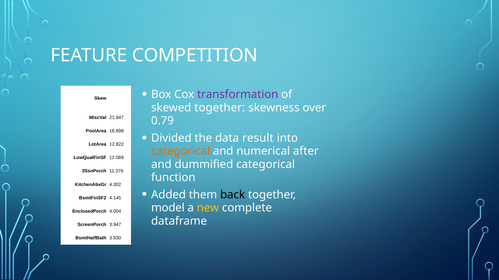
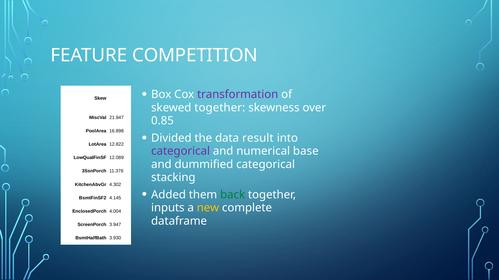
0.79: 0.79 -> 0.85 (162, 121)
categorical colour: orange -> purple (181, 152)
after: after -> base (306, 152)
function: function -> stacking (173, 178)
back colour: black -> green (233, 195)
model: model -> inputs (168, 208)
